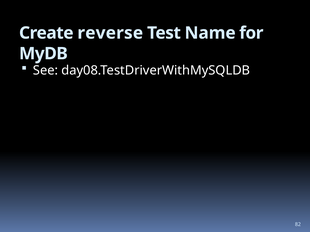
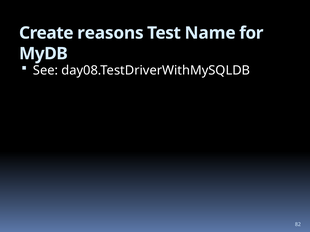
reverse: reverse -> reasons (110, 33)
